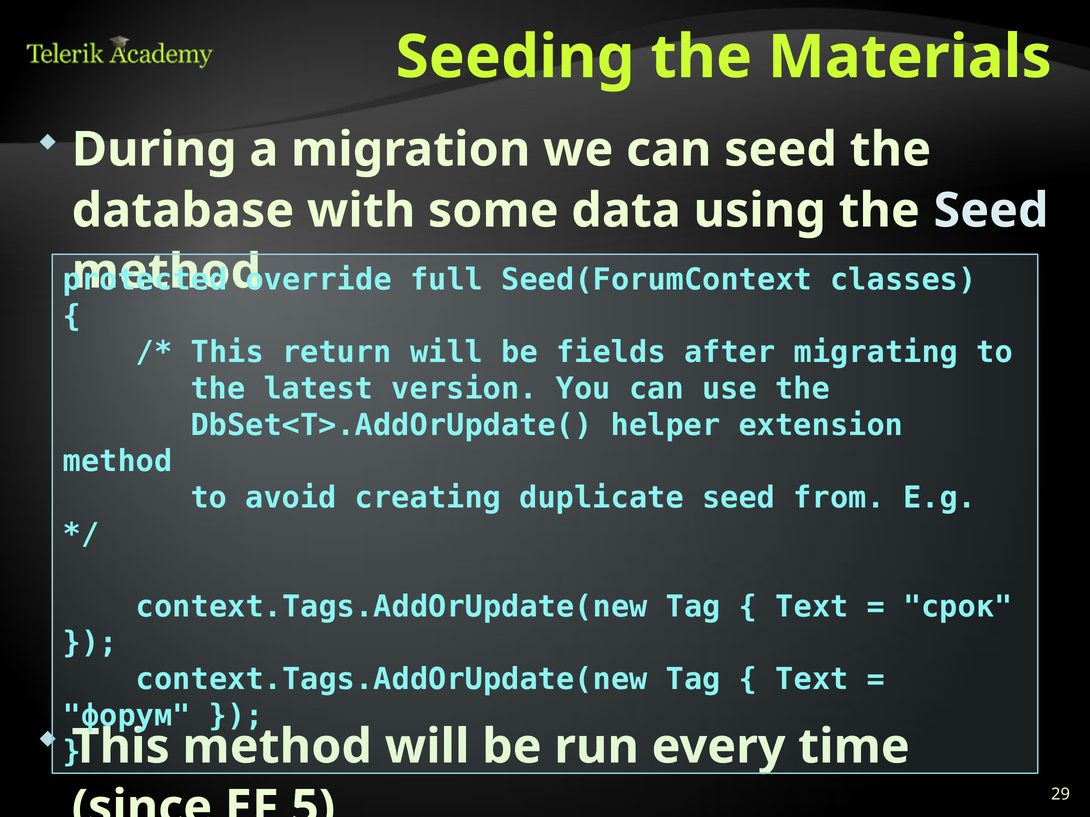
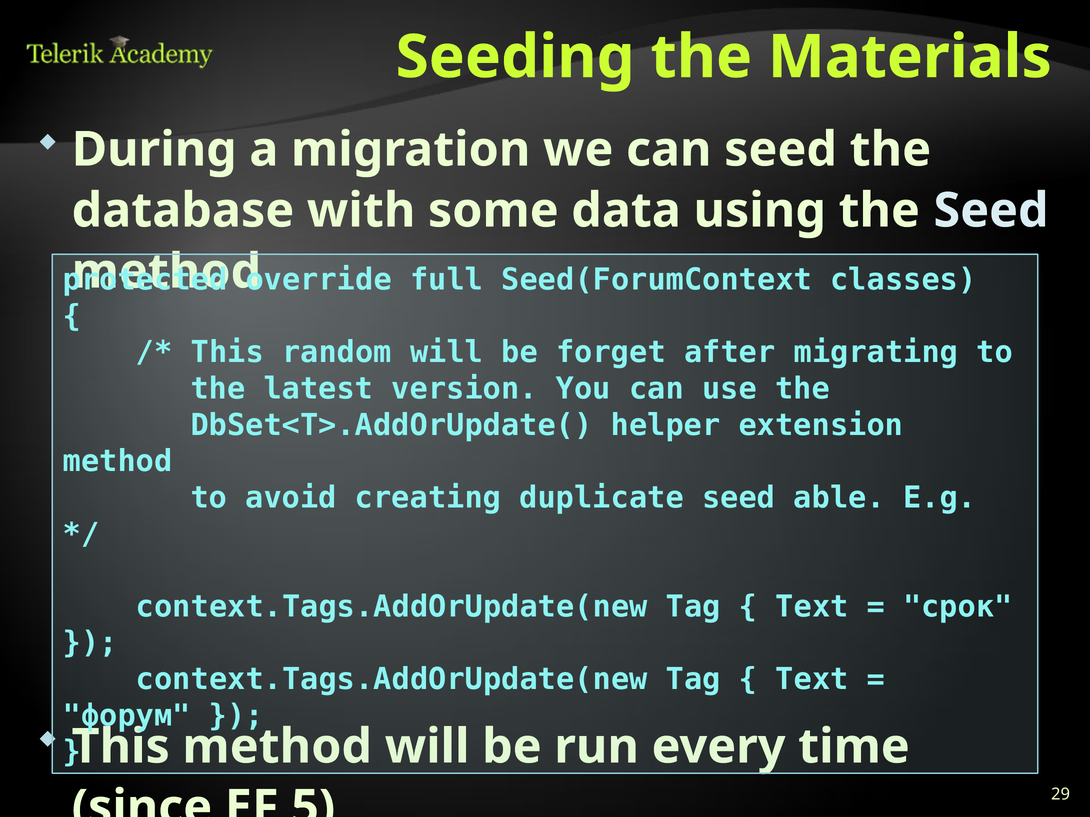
return: return -> random (337, 353)
fields: fields -> forget (611, 353)
from: from -> able (839, 498)
